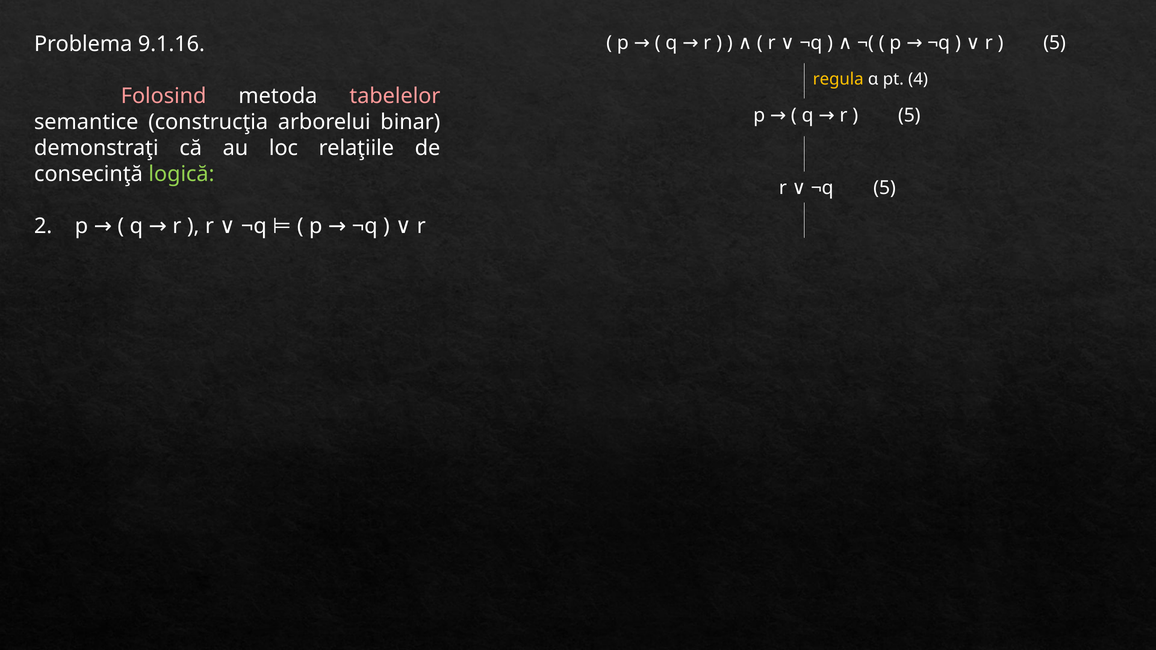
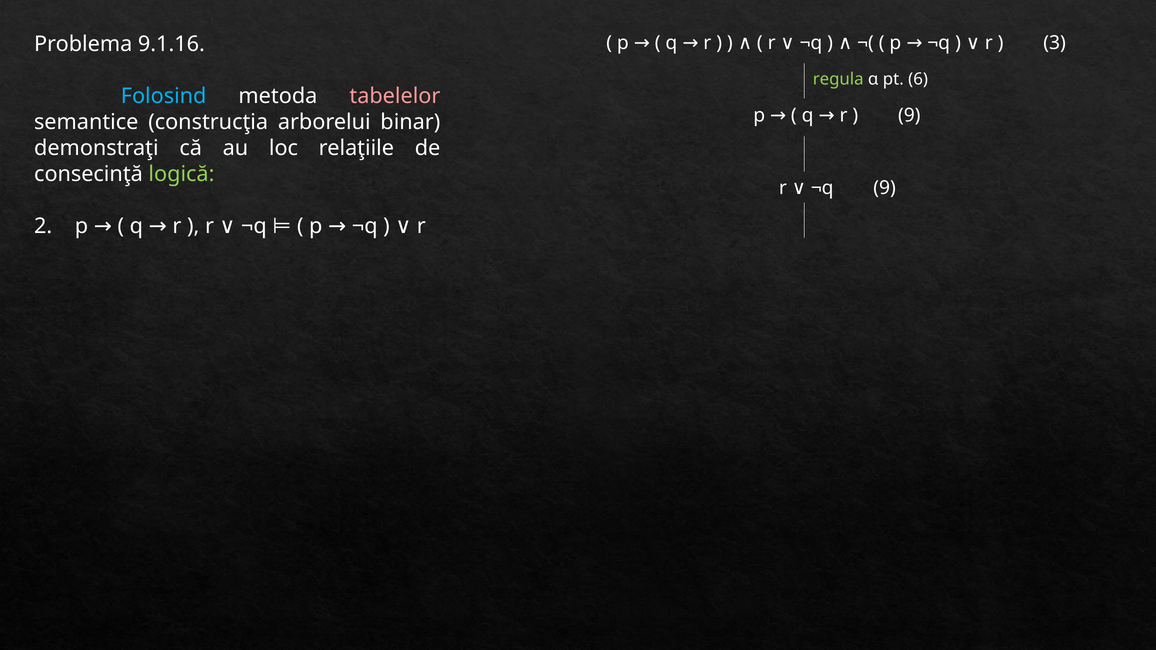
5: 5 -> 3 (1055, 43)
regula colour: yellow -> light green (838, 79)
4: 4 -> 6 (918, 79)
Folosind colour: pink -> light blue (164, 96)
5: 5 -> 9 (909, 115)
¬q 5: 5 -> 9 (885, 188)
